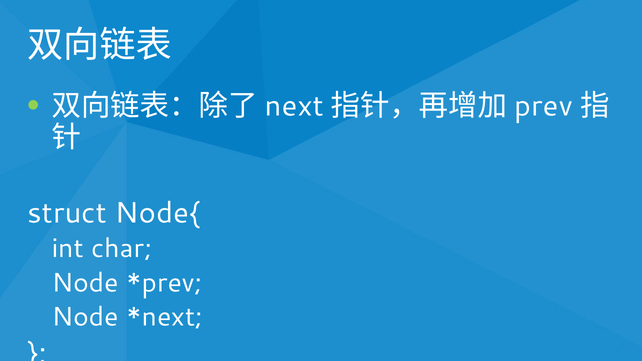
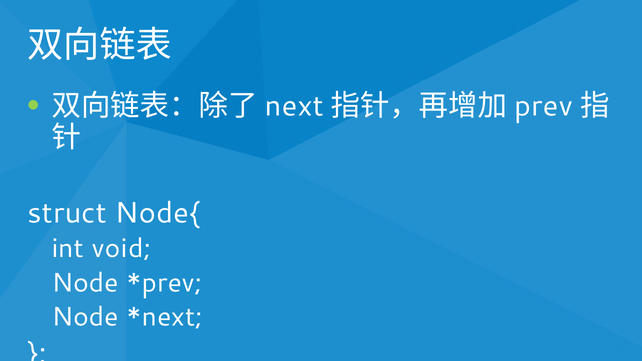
char: char -> void (121, 249)
